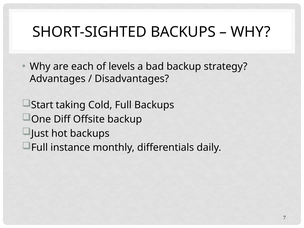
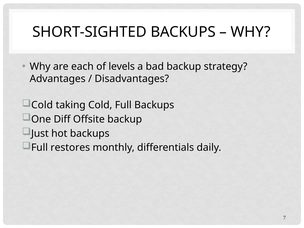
Start: Start -> Cold (42, 105)
instance: instance -> restores (70, 148)
